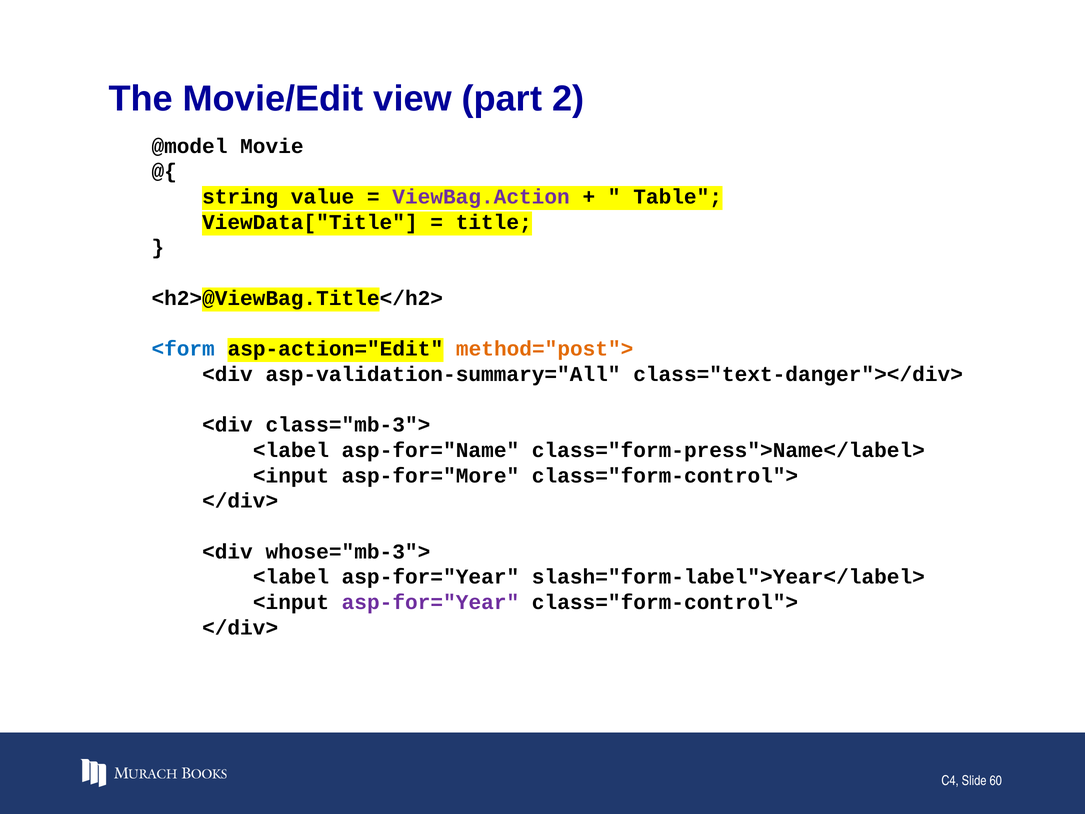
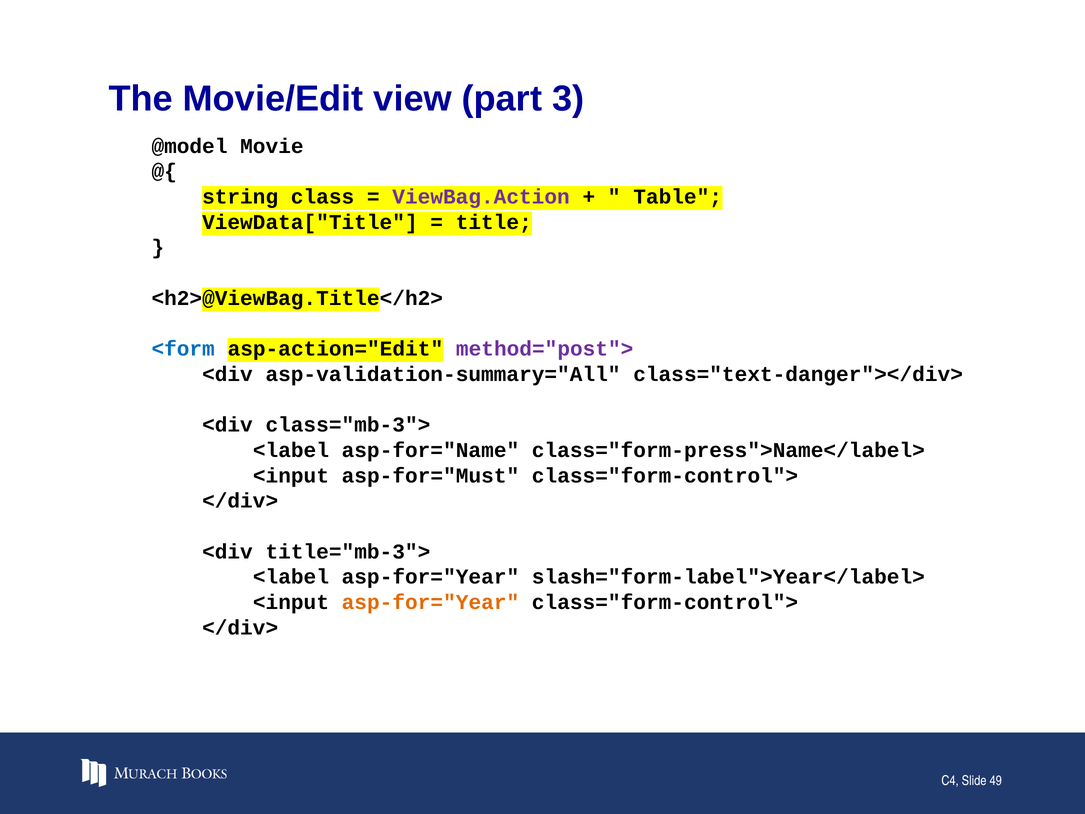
2: 2 -> 3 (568, 99)
value: value -> class (323, 197)
method="post"> colour: orange -> purple (545, 349)
asp-for="More: asp-for="More -> asp-for="Must (430, 475)
whose="mb-3">: whose="mb-3"> -> title="mb-3"> (348, 551)
asp-for="Year colour: purple -> orange (430, 602)
60: 60 -> 49 (996, 781)
